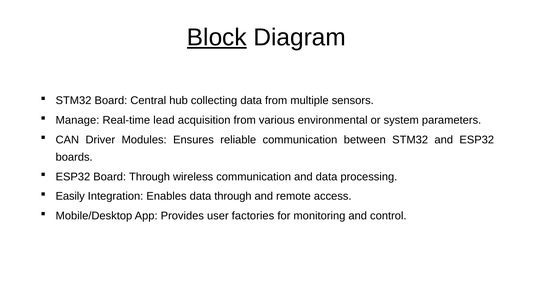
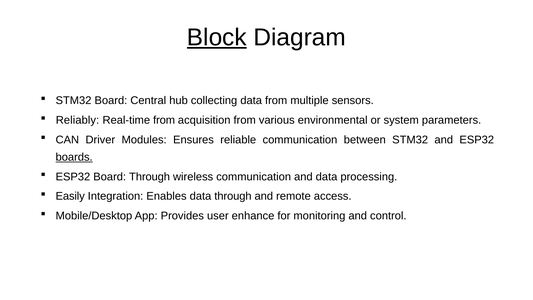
Manage: Manage -> Reliably (77, 120)
Real-time lead: lead -> from (164, 120)
boards underline: none -> present (74, 157)
factories: factories -> enhance (253, 216)
